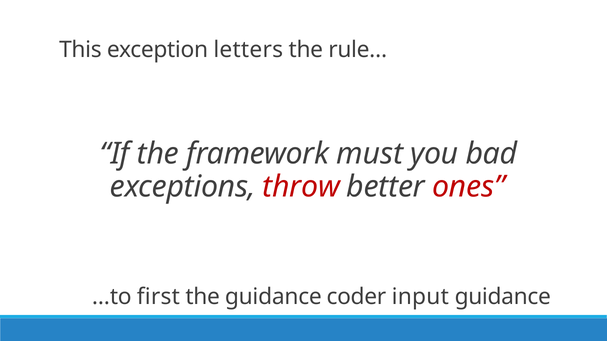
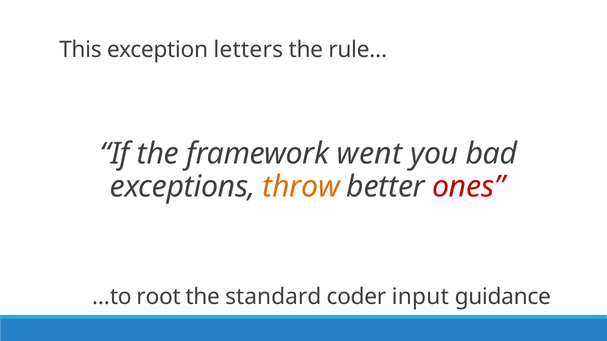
must: must -> went (370, 154)
throw colour: red -> orange (301, 187)
first: first -> root (159, 297)
the guidance: guidance -> standard (273, 297)
